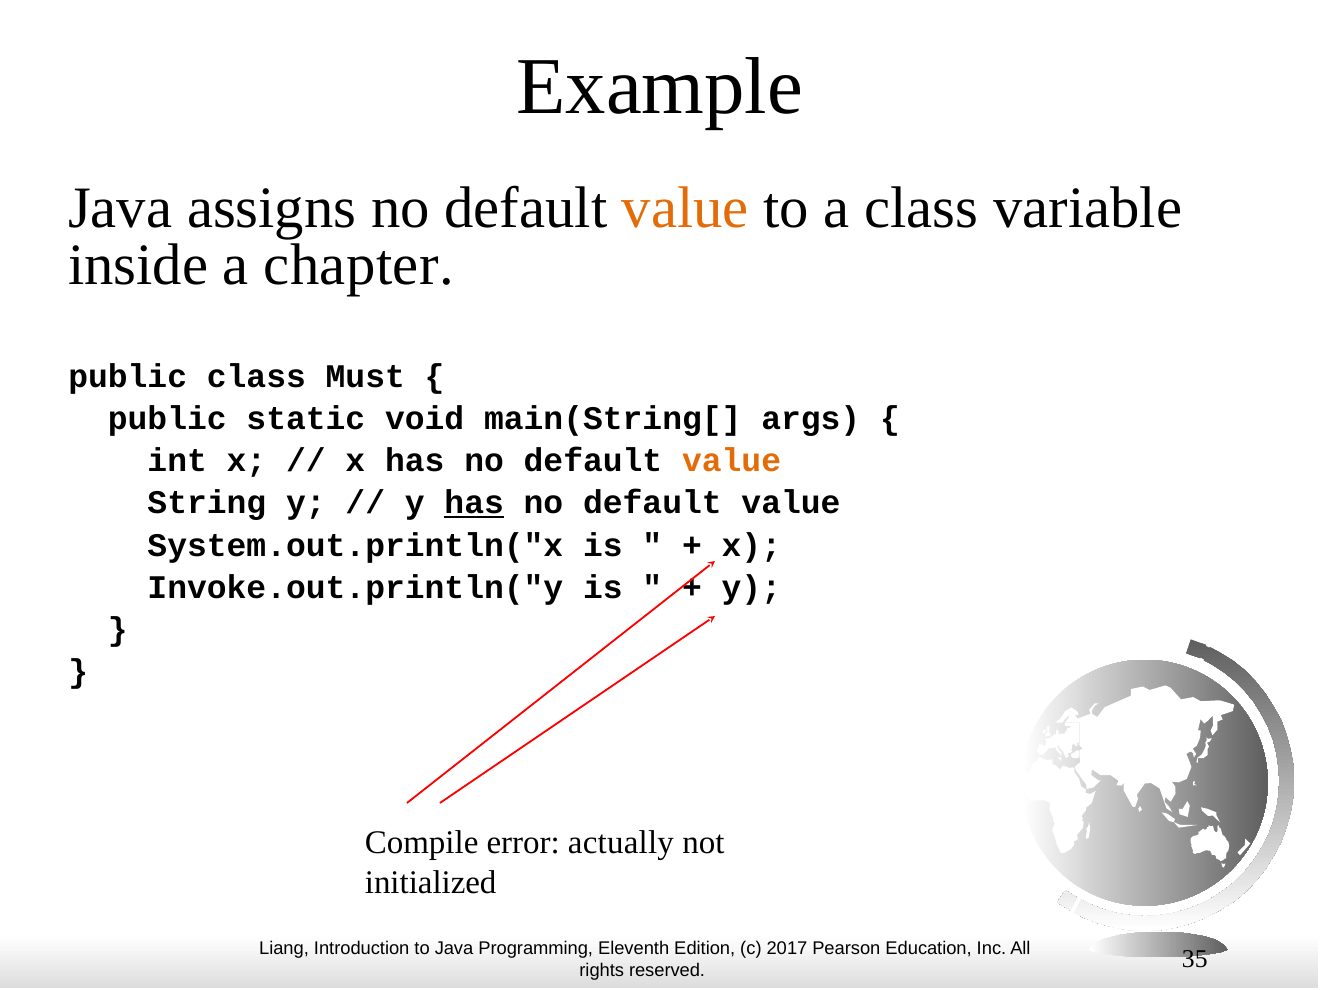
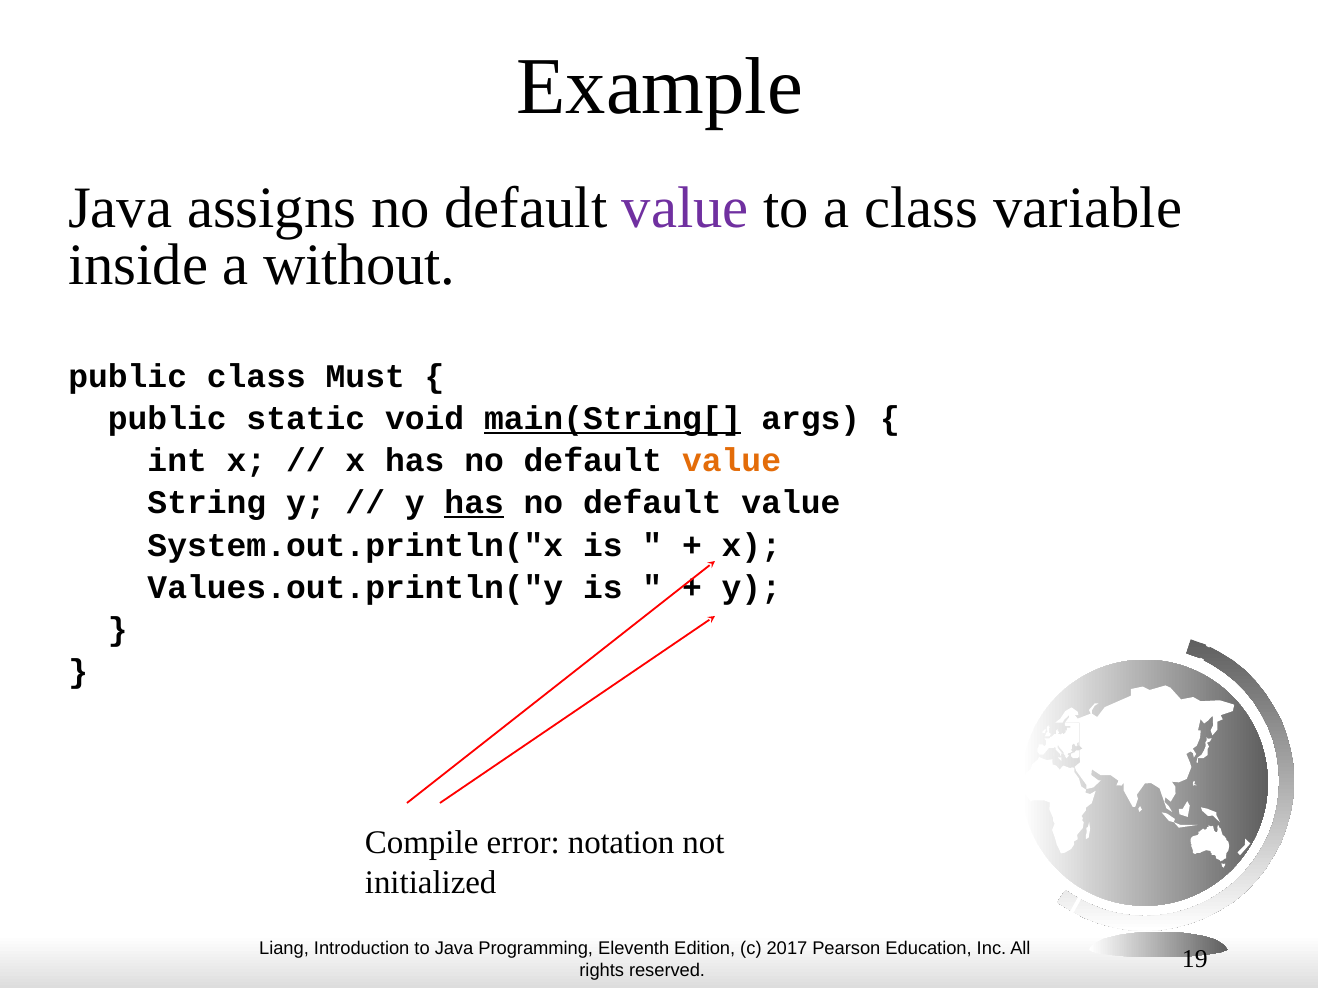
value colour: orange -> purple (685, 208)
chapter: chapter -> without (359, 265)
main(String[ underline: none -> present (613, 419)
Invoke.out.println("y: Invoke.out.println("y -> Values.out.println("y (355, 588)
actually: actually -> notation (621, 843)
35: 35 -> 19 (1195, 959)
